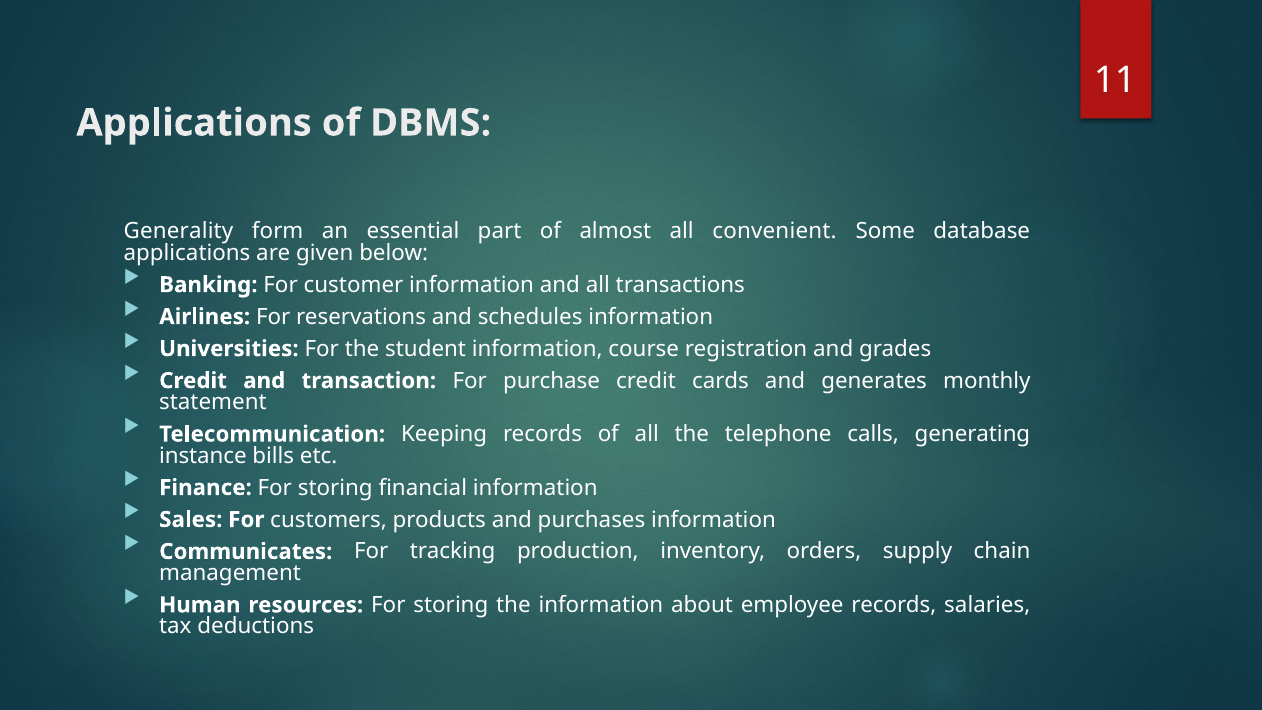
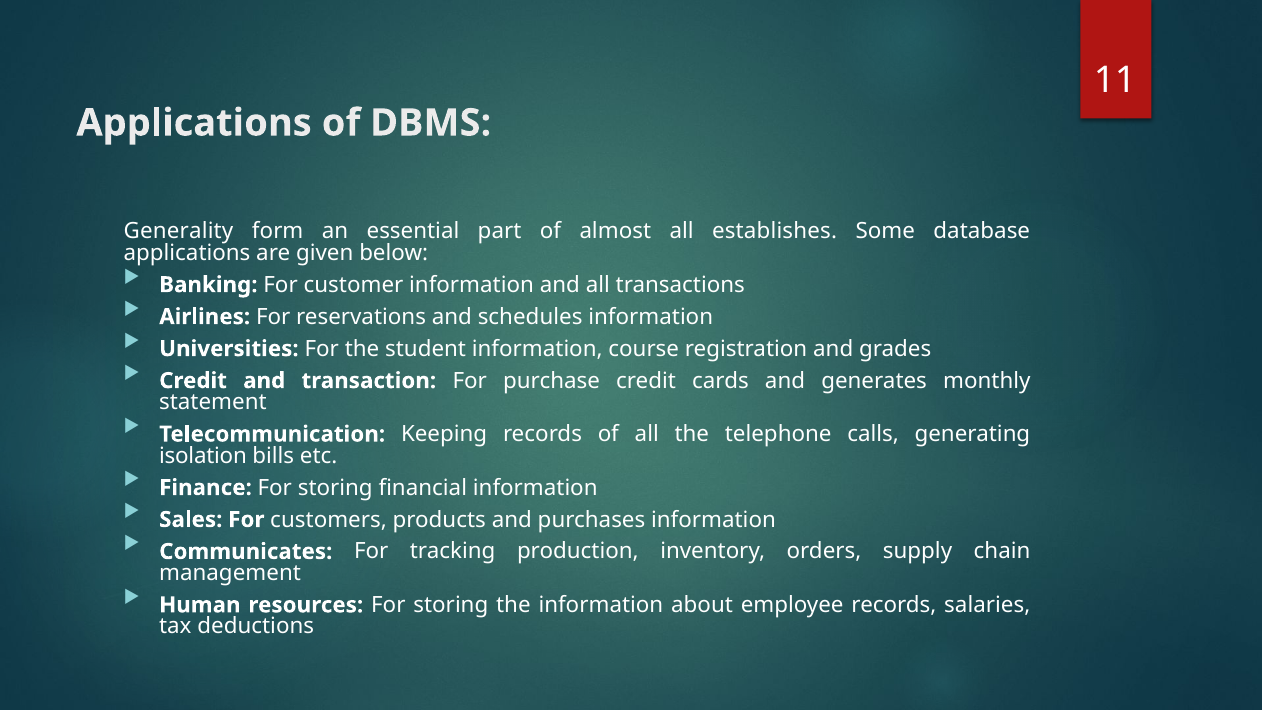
convenient: convenient -> establishes (775, 231)
instance: instance -> isolation (203, 456)
